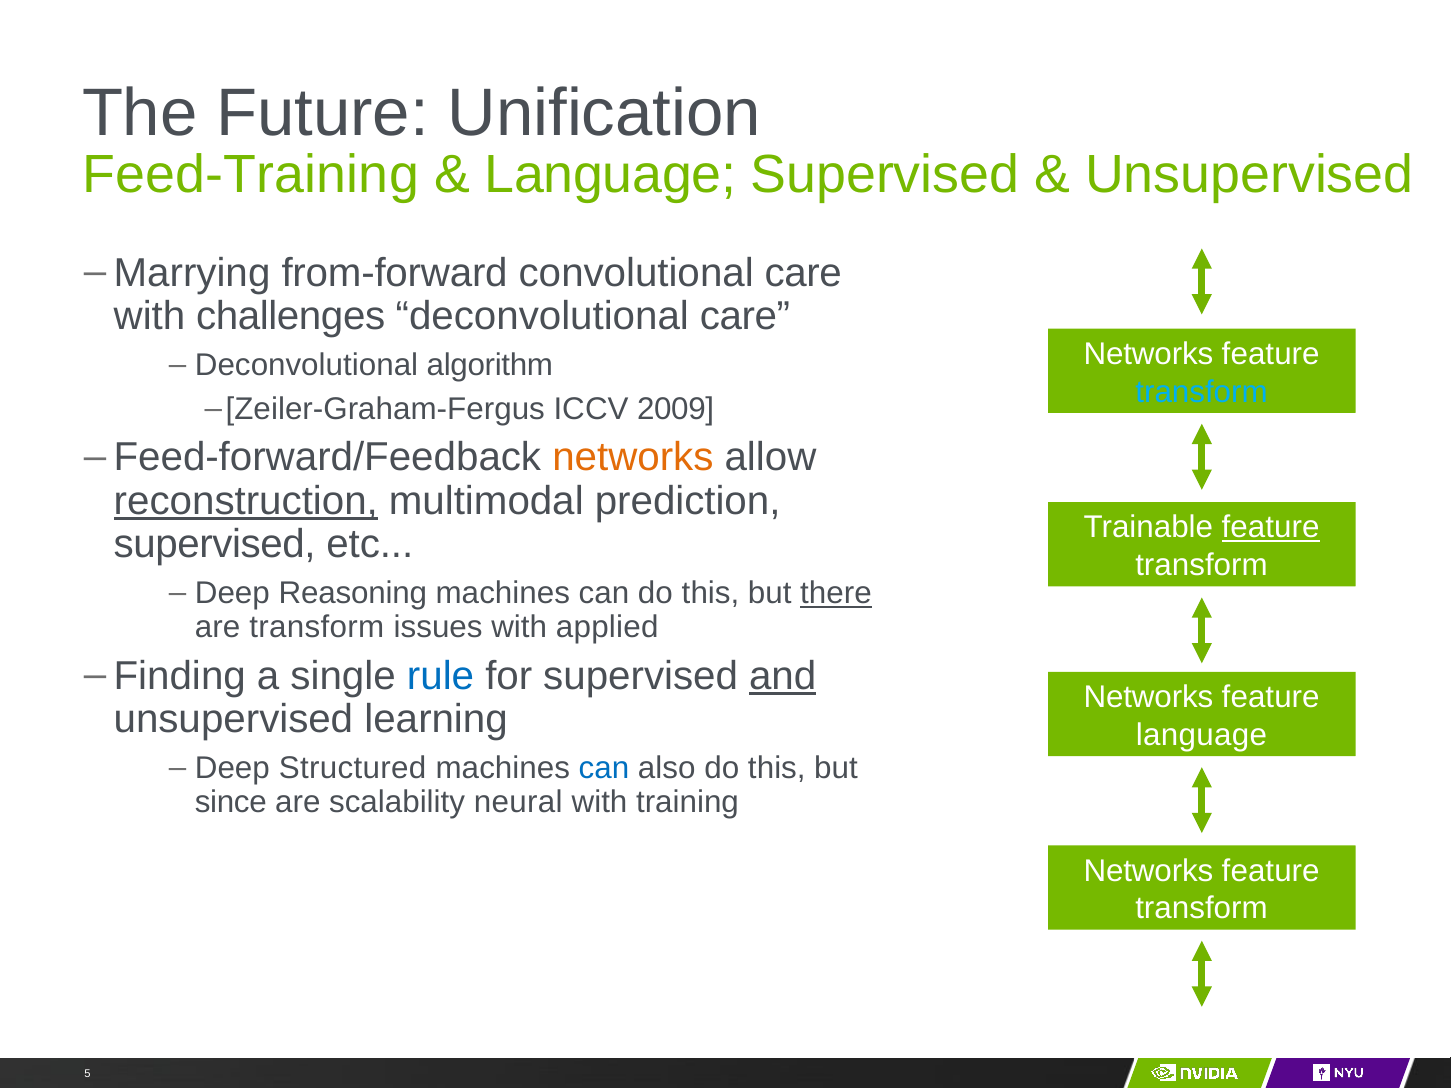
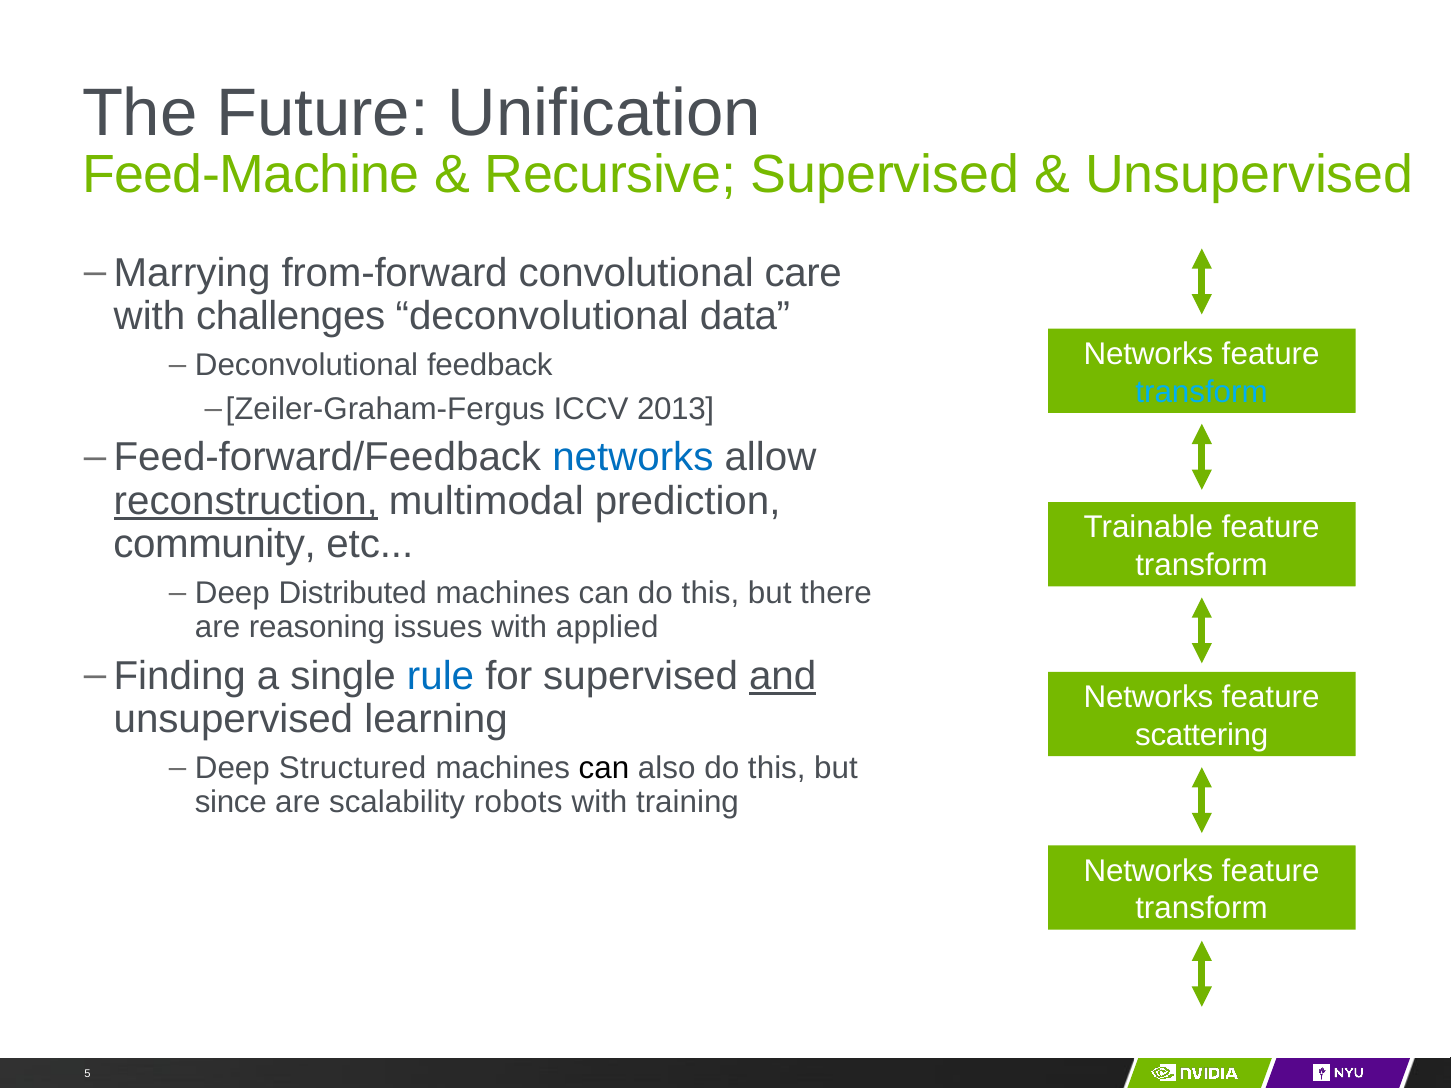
Feed-Training: Feed-Training -> Feed-Machine (251, 175)
Language: Language -> Recursive (610, 175)
deconvolutional care: care -> data (745, 316)
algorithm: algorithm -> feedback (490, 365)
2009: 2009 -> 2013 (676, 409)
networks colour: orange -> blue (633, 458)
feature underline: present -> none (1271, 528)
supervised: supervised -> community (215, 545)
Reasoning: Reasoning -> Distributed (353, 594)
there underline: present -> none (836, 594)
are transform: transform -> reasoning (317, 627)
language: language -> scattering (1202, 735)
can colour: blue -> black (604, 769)
neural: neural -> robots (518, 802)
